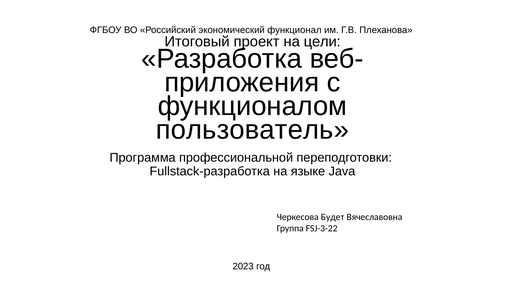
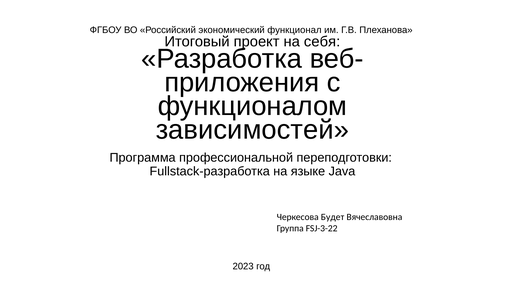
цели: цели -> себя (322, 42)
пользователь: пользователь -> зависимостей (252, 130)
